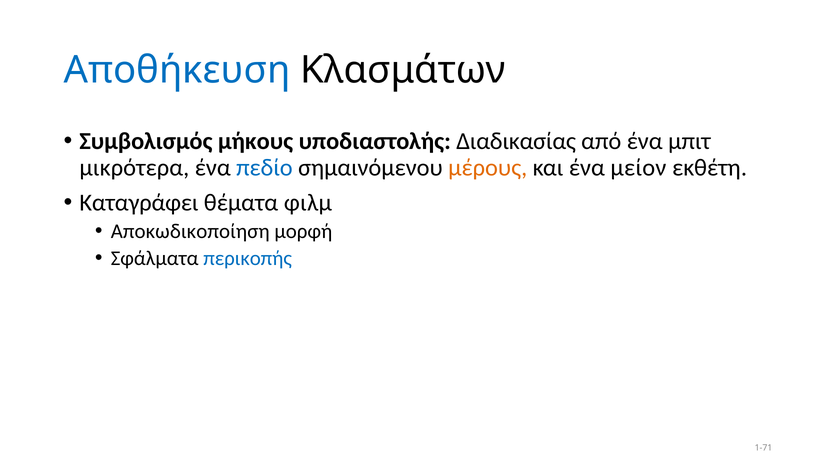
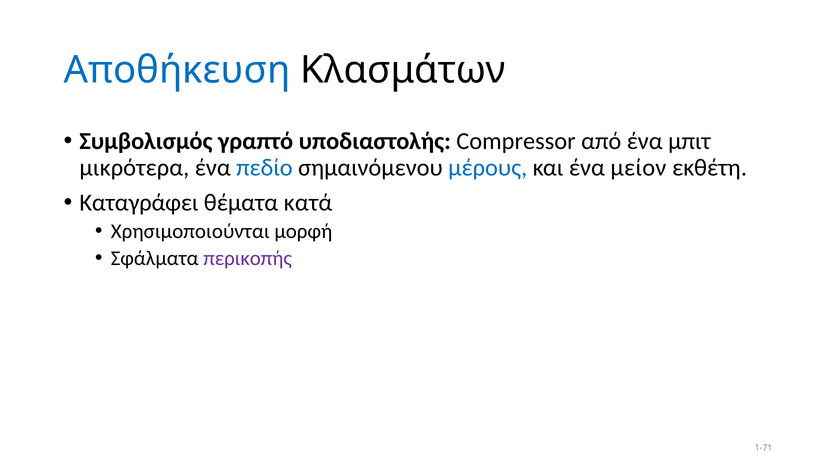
μήκους: μήκους -> γραπτό (256, 141)
Διαδικασίας: Διαδικασίας -> Compressor (516, 141)
μέρους colour: orange -> blue (488, 168)
φιλμ: φιλμ -> κατά (308, 203)
Αποκωδικοποίηση: Αποκωδικοποίηση -> Χρησιμοποιούνται (190, 232)
περικοπής colour: blue -> purple (248, 258)
